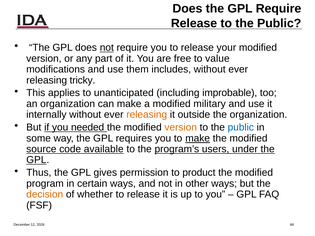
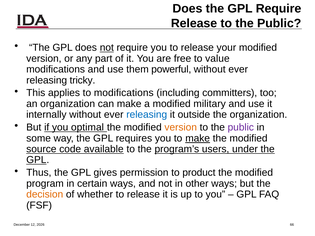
includes: includes -> powerful (171, 69)
to unanticipated: unanticipated -> modifications (124, 93)
improbable: improbable -> committers (230, 93)
releasing colour: orange -> blue (147, 115)
needed: needed -> optimal (87, 128)
public colour: blue -> purple (241, 128)
